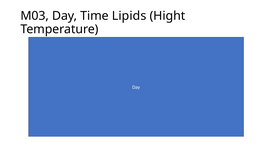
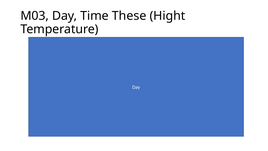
Lipids: Lipids -> These (129, 16)
